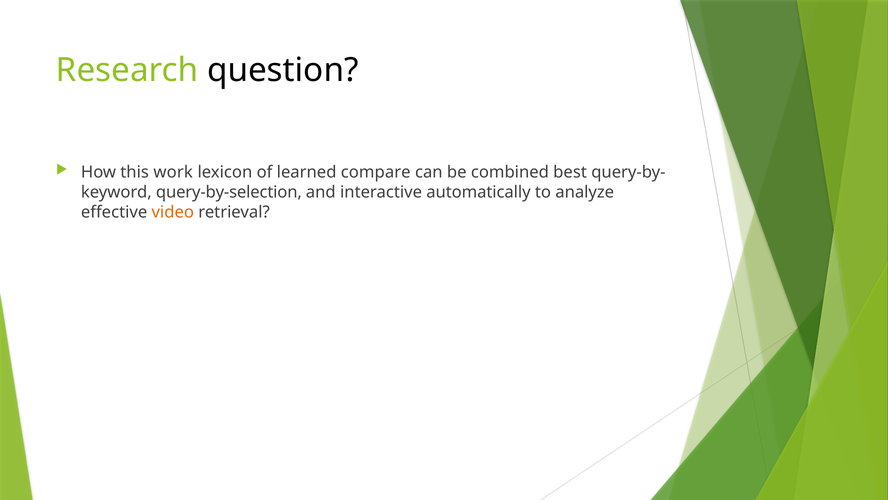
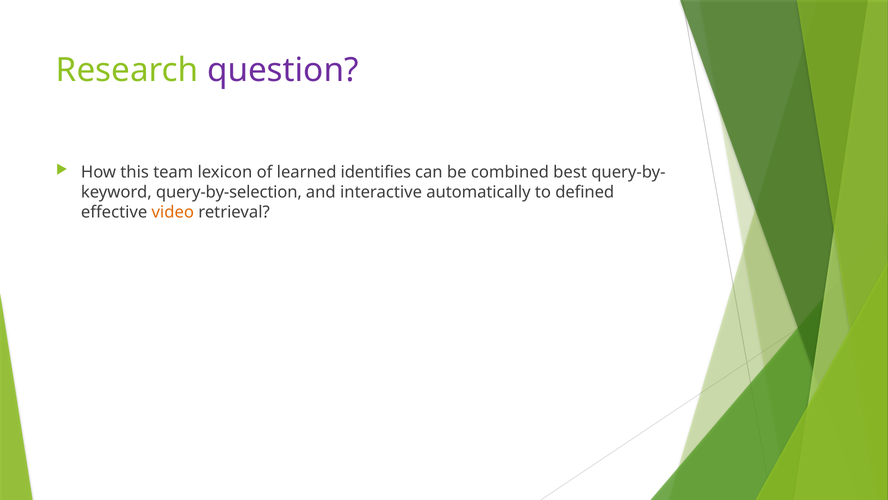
question colour: black -> purple (283, 70)
work: work -> team (173, 172)
compare: compare -> identifies (376, 172)
analyze: analyze -> defined (585, 192)
